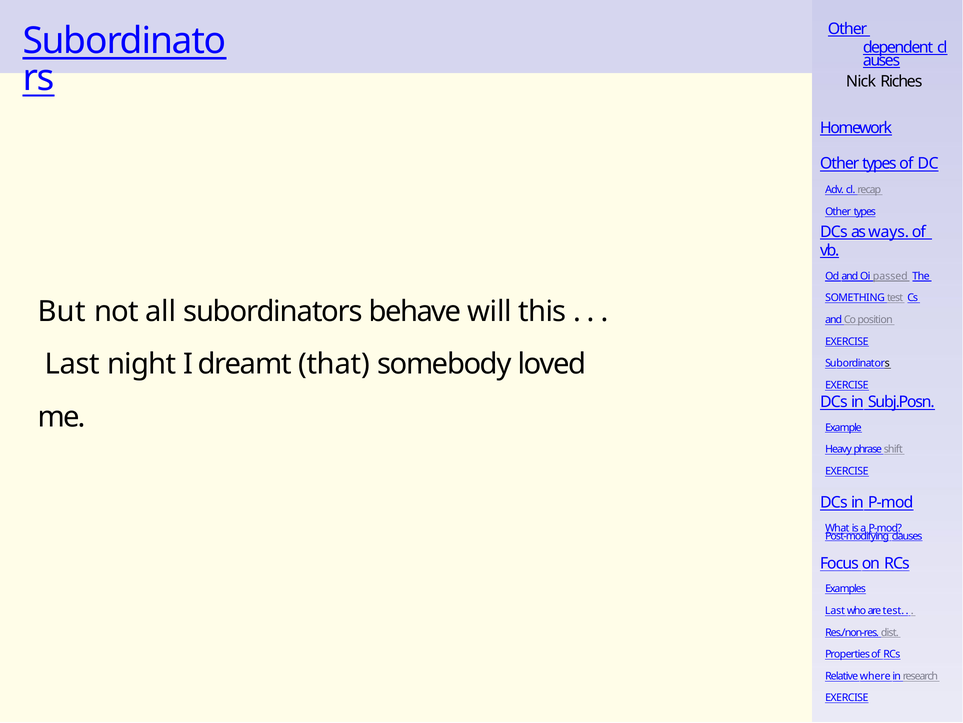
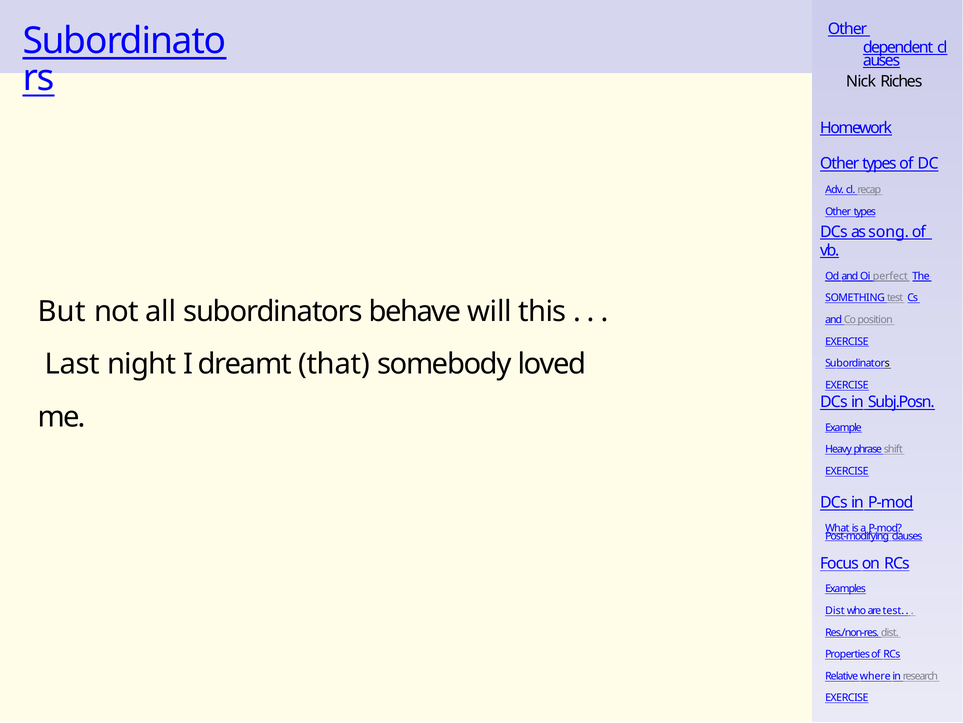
ways: ways -> song (889, 232)
passed: passed -> perfect (890, 276)
Last: Last -> Dist (835, 611)
